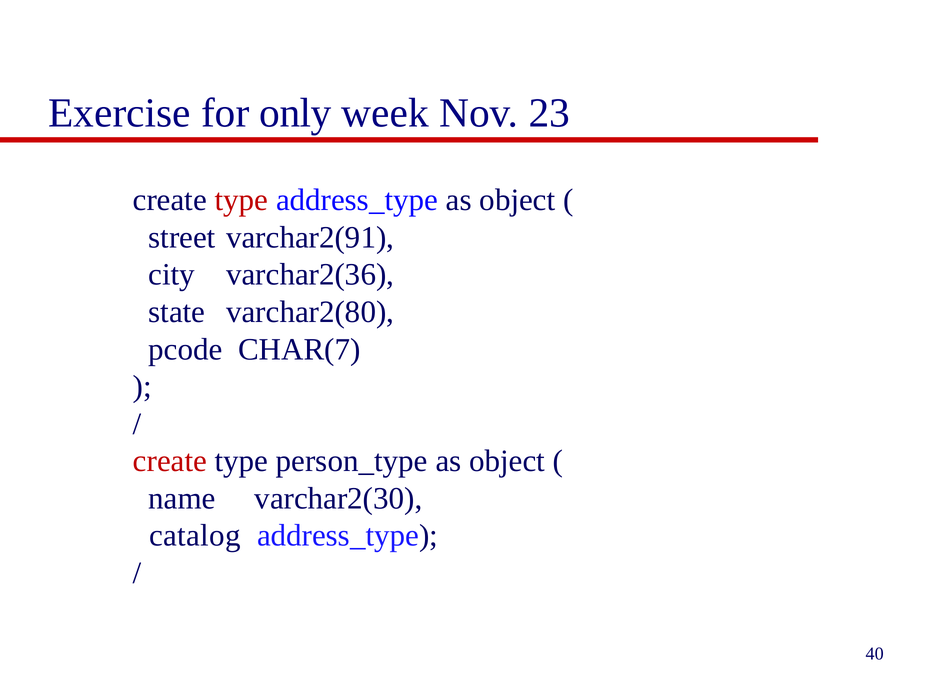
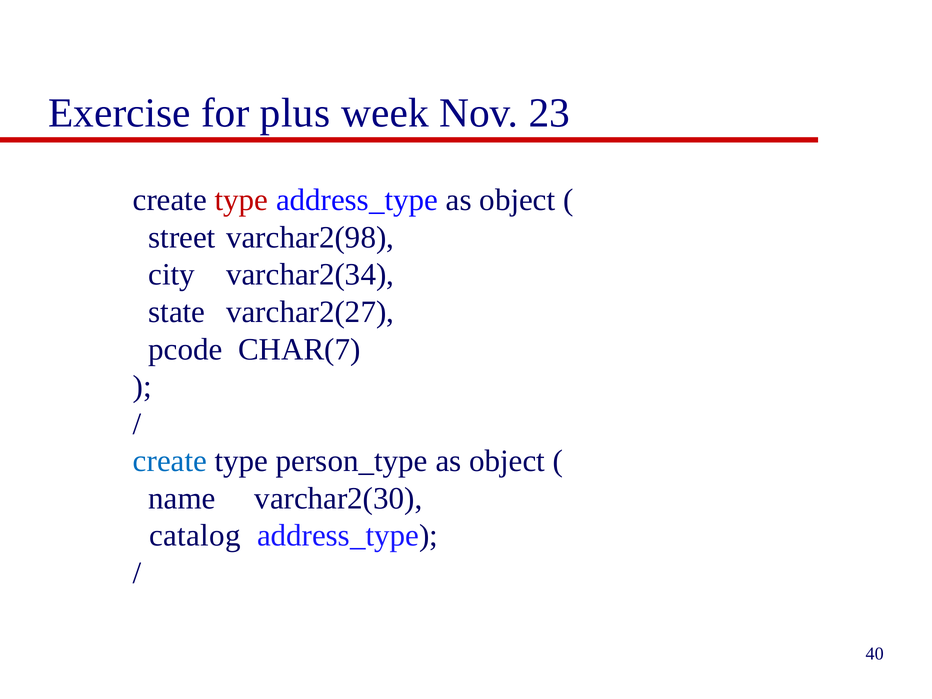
only: only -> plus (295, 113)
varchar2(91: varchar2(91 -> varchar2(98 (310, 237)
varchar2(36: varchar2(36 -> varchar2(34 (310, 275)
varchar2(80: varchar2(80 -> varchar2(27 (310, 312)
create colour: red -> blue (170, 461)
